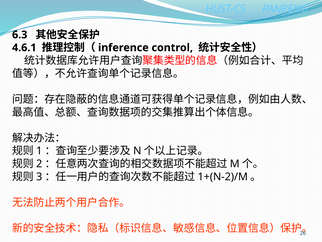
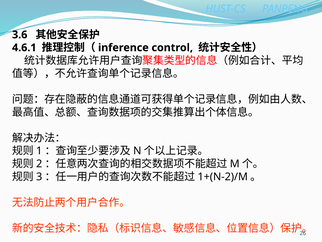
6.3: 6.3 -> 3.6 (20, 35)
